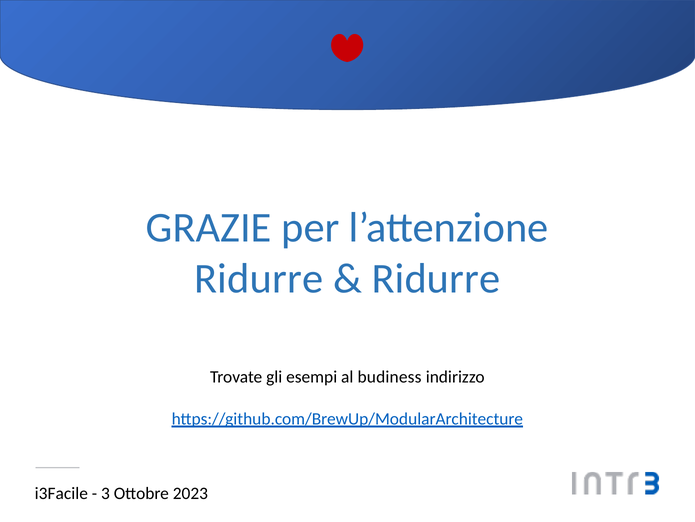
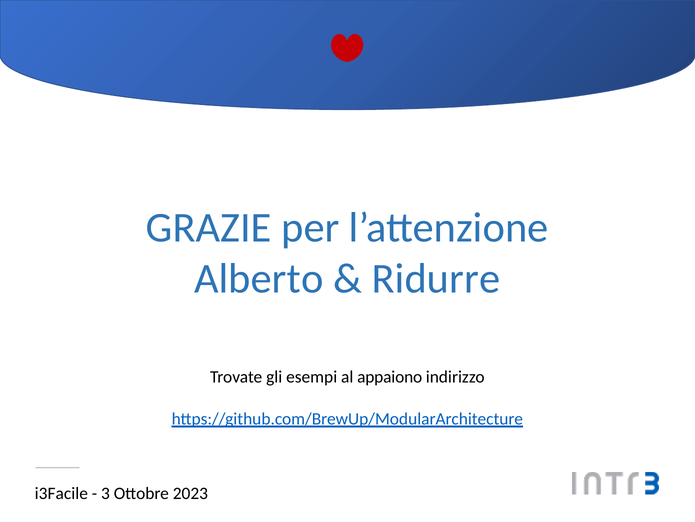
Ridurre: Ridurre -> Alberto (259, 278)
budiness: budiness -> appaiono (390, 377)
